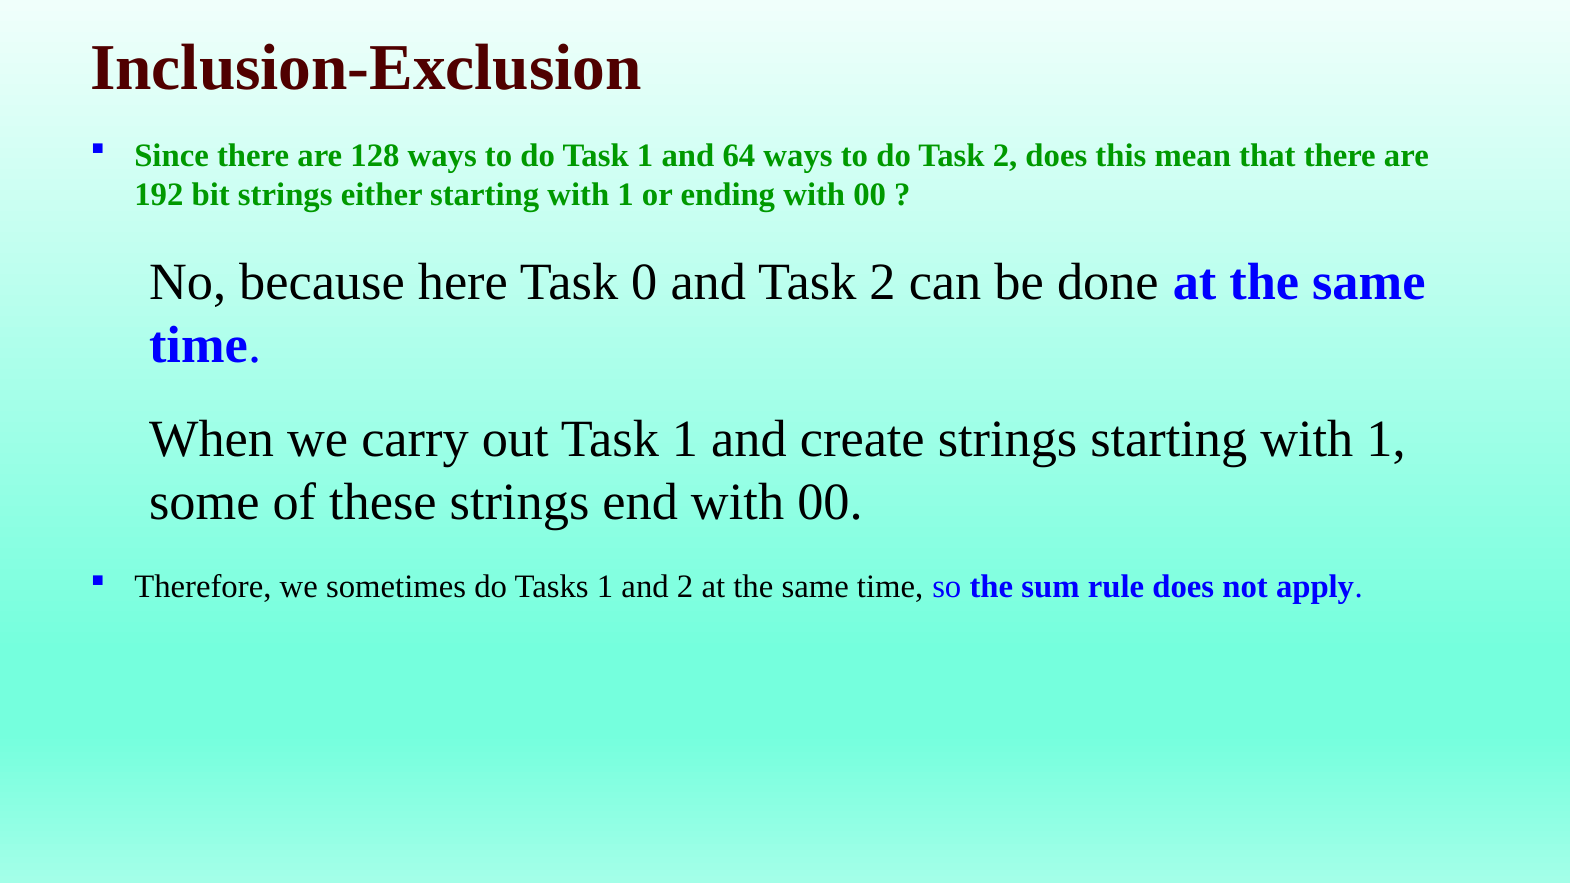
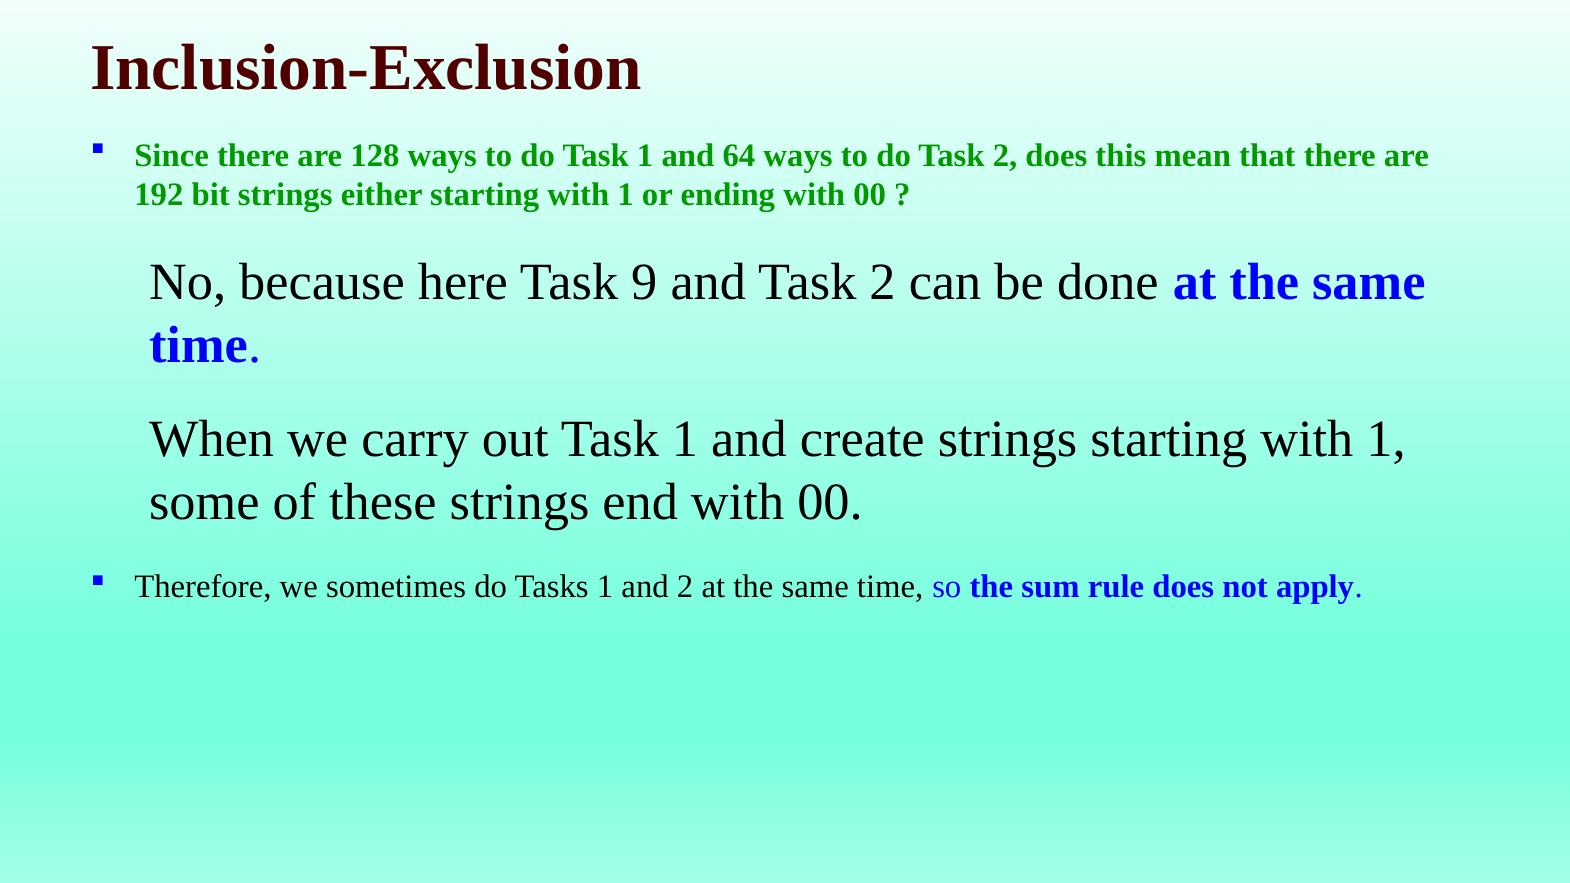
0: 0 -> 9 (644, 282)
